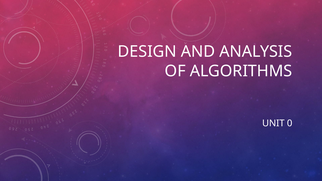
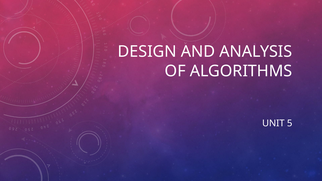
0: 0 -> 5 (290, 123)
